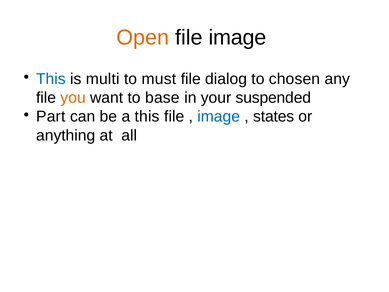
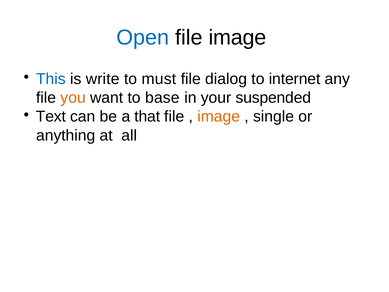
Open colour: orange -> blue (143, 37)
multi: multi -> write (103, 79)
chosen: chosen -> internet (295, 79)
Part: Part -> Text (51, 116)
a this: this -> that (147, 116)
image colour: blue -> orange (219, 116)
states: states -> single (274, 116)
